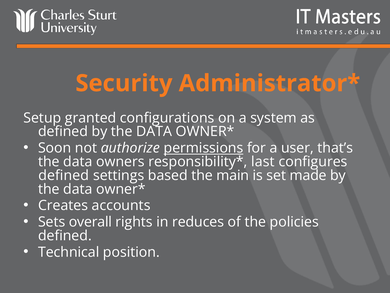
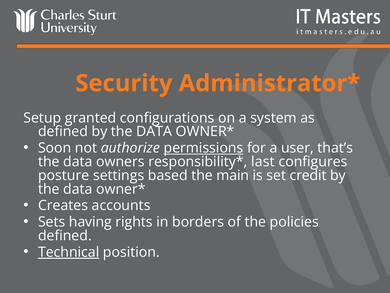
defined: defined -> posture (64, 175)
made: made -> credit (308, 175)
overall: overall -> having (90, 222)
reduces: reduces -> borders (198, 222)
Technical underline: none -> present (69, 252)
